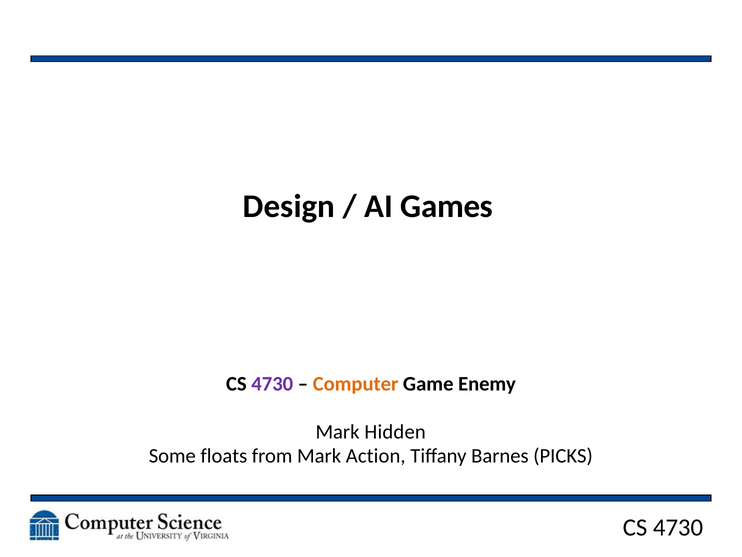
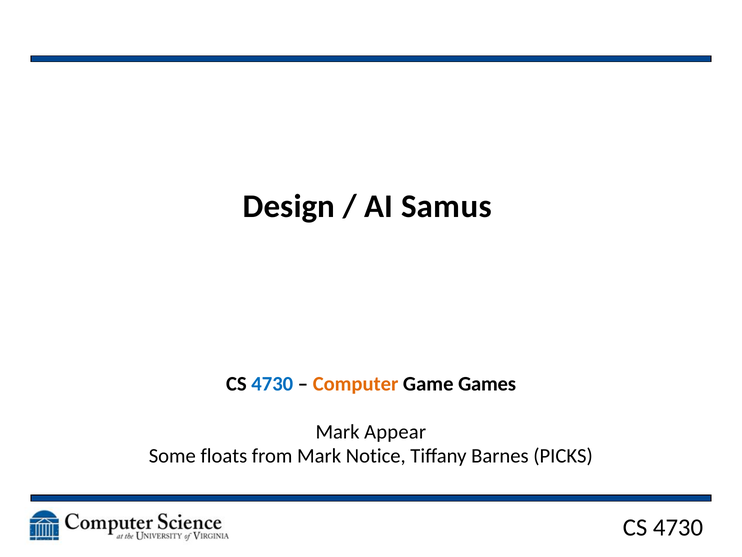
Games: Games -> Samus (446, 206)
4730 colour: purple -> blue (272, 384)
Enemy: Enemy -> Games (487, 384)
Hidden: Hidden -> Appear (395, 432)
Action: Action -> Notice (376, 455)
